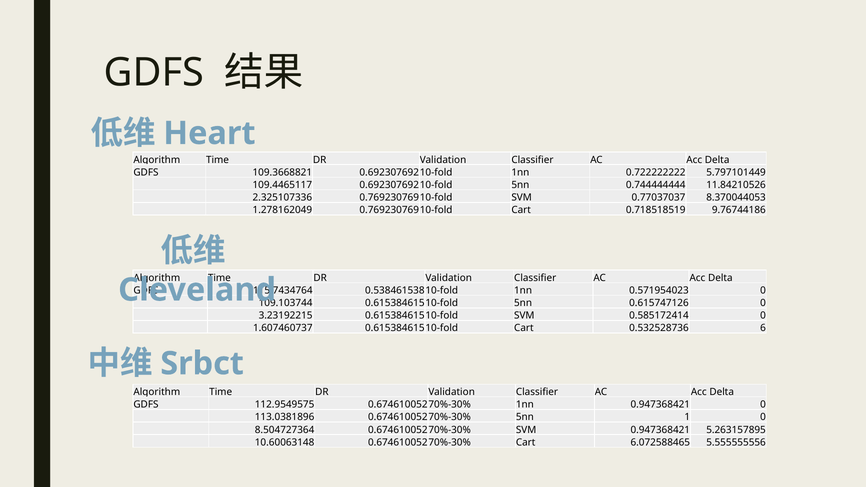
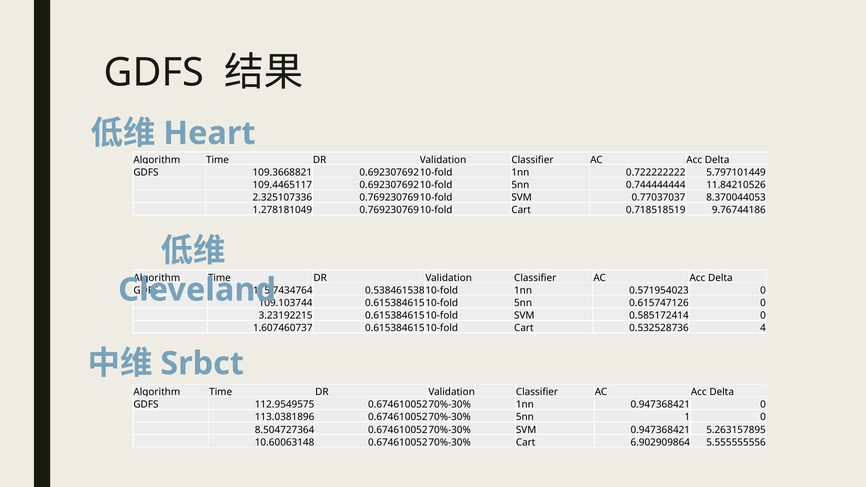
1.278162049: 1.278162049 -> 1.278181049 (282, 210)
6: 6 -> 4 (763, 328)
6.072588465: 6.072588465 -> 6.902909864 (660, 442)
